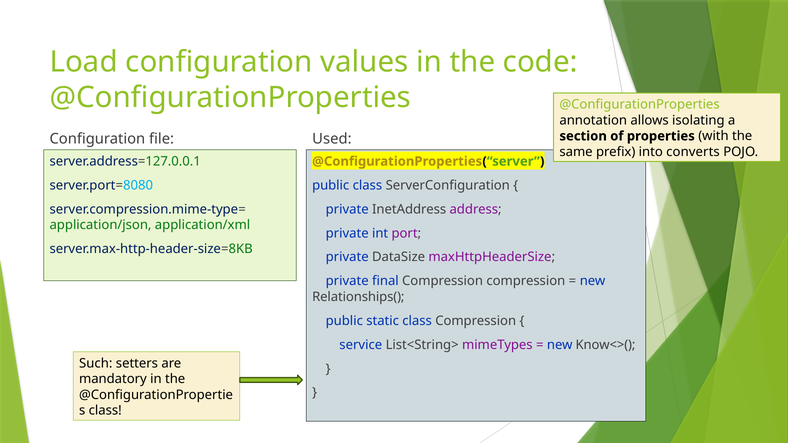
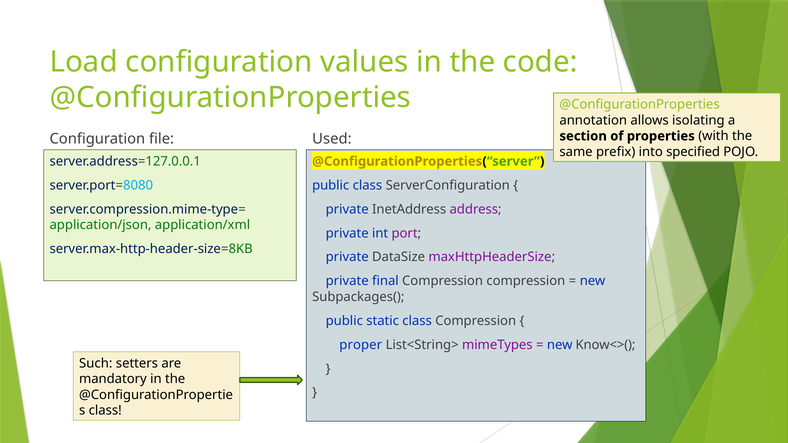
converts: converts -> specified (693, 152)
Relationships(: Relationships( -> Subpackages( (358, 297)
service: service -> proper (361, 345)
